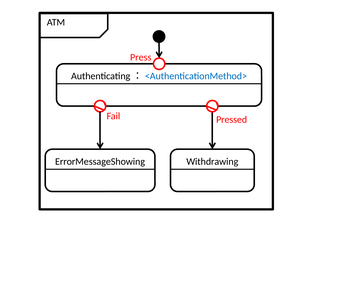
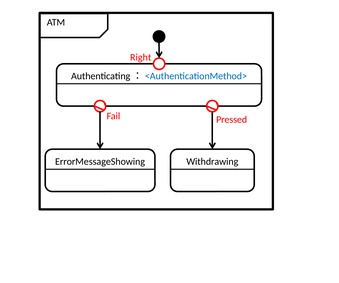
Press: Press -> Right (141, 57)
